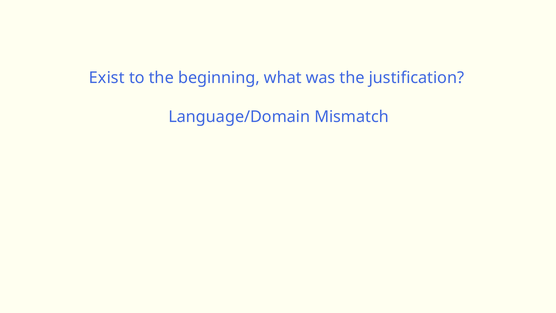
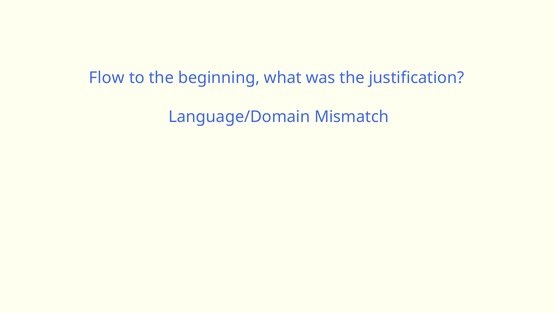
Exist: Exist -> Flow (107, 78)
